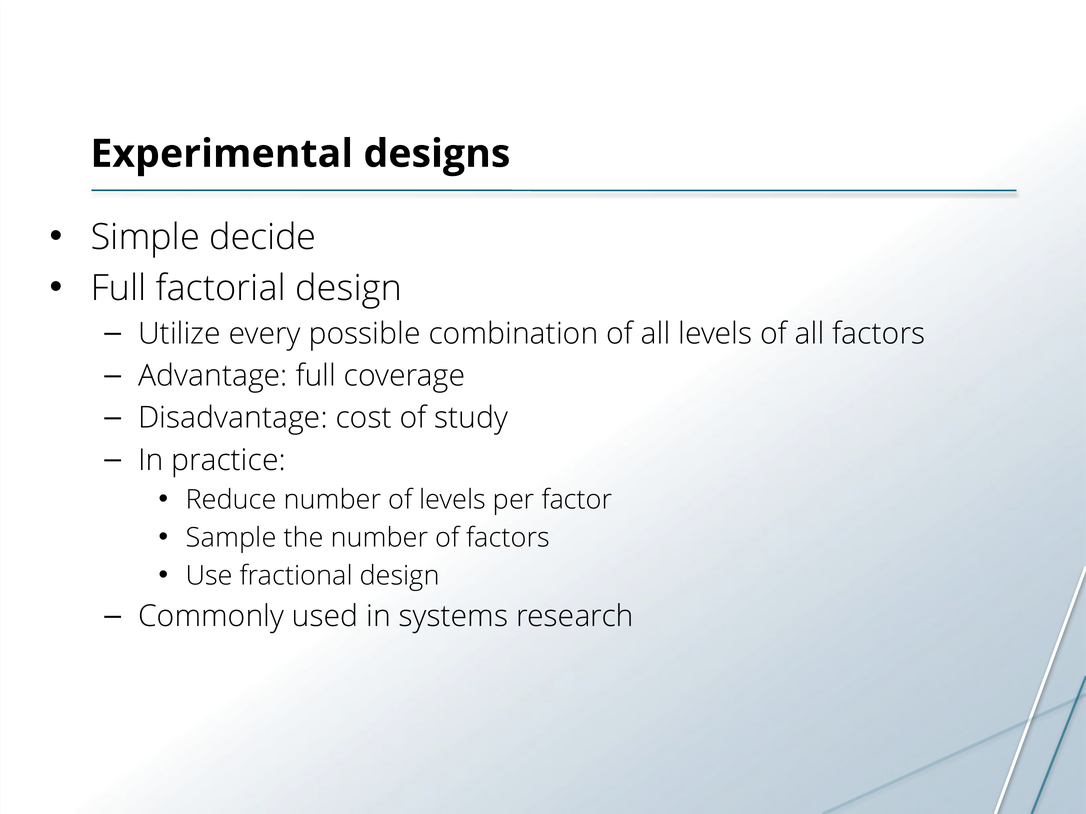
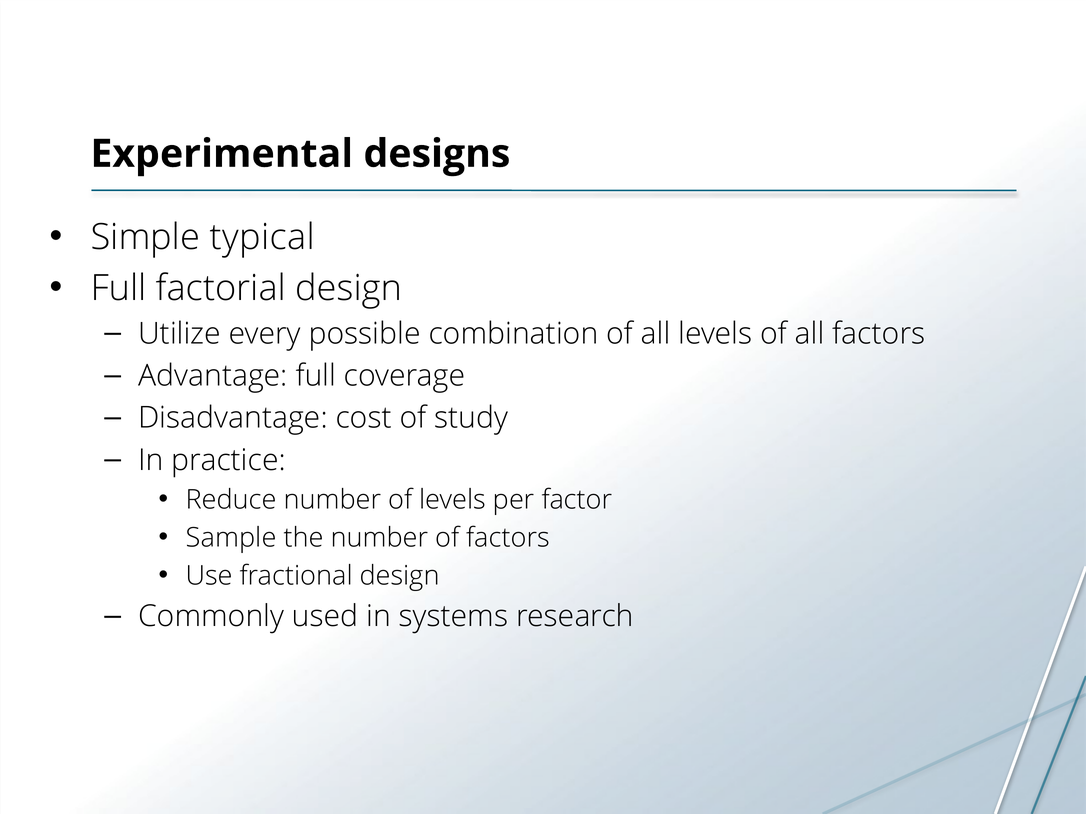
decide: decide -> typical (263, 238)
